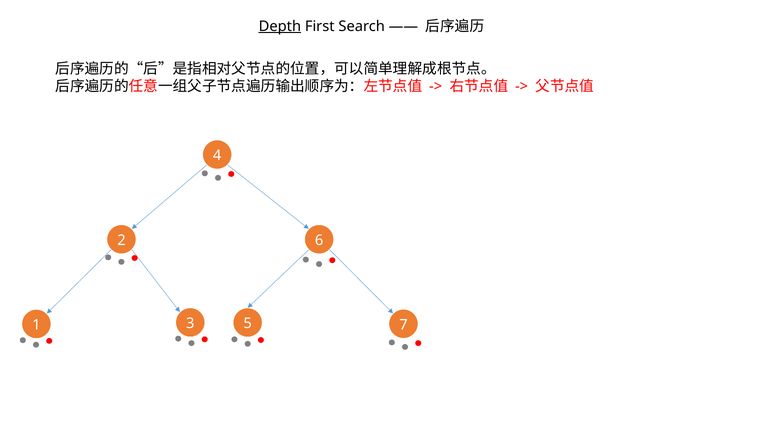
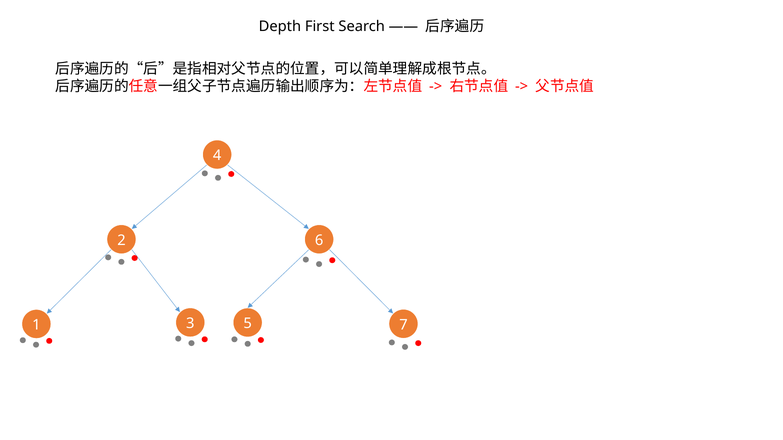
Depth underline: present -> none (280, 26)
